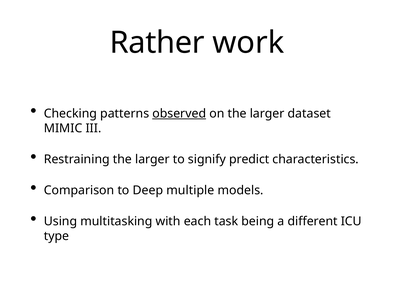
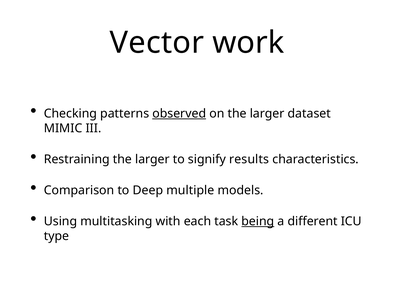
Rather: Rather -> Vector (157, 43)
predict: predict -> results (249, 159)
being underline: none -> present (258, 221)
